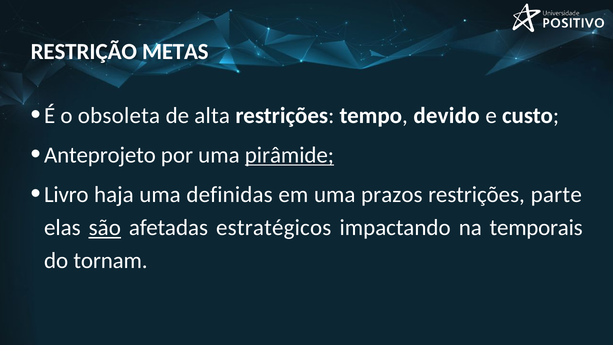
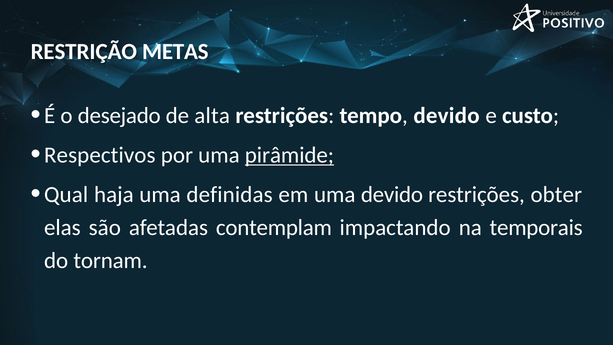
obsoleta: obsoleta -> desejado (119, 116)
Anteprojeto: Anteprojeto -> Respectivos (100, 155)
Livro: Livro -> Qual (66, 195)
uma prazos: prazos -> devido (392, 195)
parte: parte -> obter (556, 195)
são underline: present -> none (105, 228)
estratégicos: estratégicos -> contemplam (274, 228)
